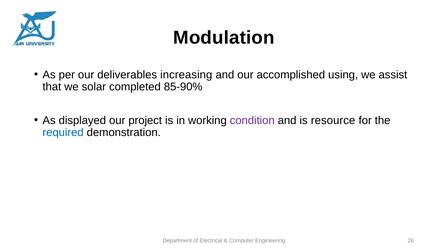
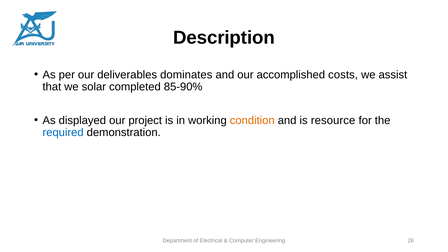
Modulation: Modulation -> Description (224, 38)
increasing: increasing -> dominates (186, 75)
using: using -> costs (343, 75)
condition colour: purple -> orange (252, 120)
